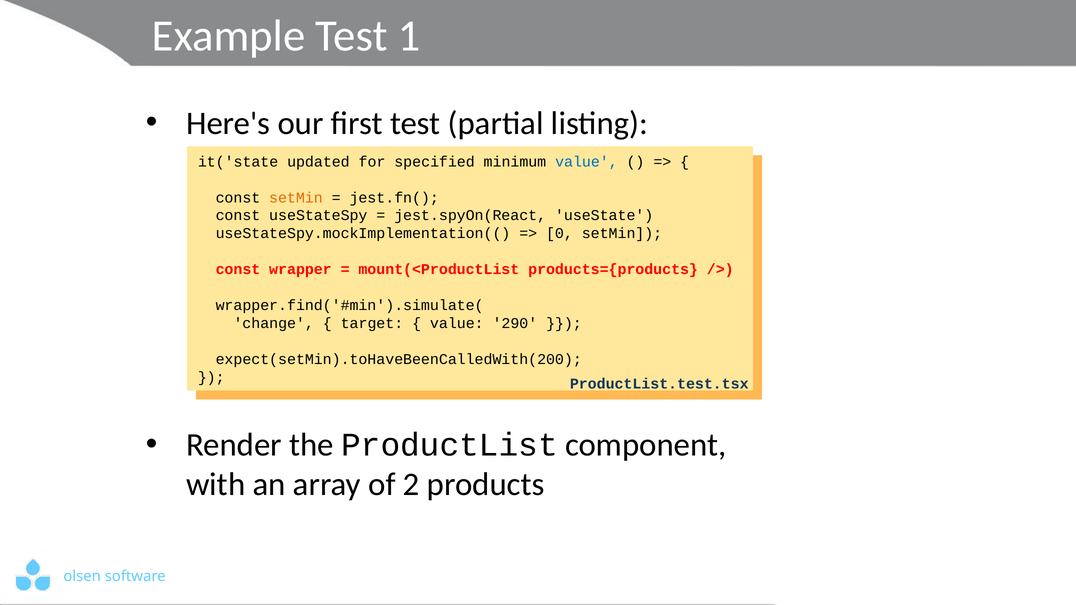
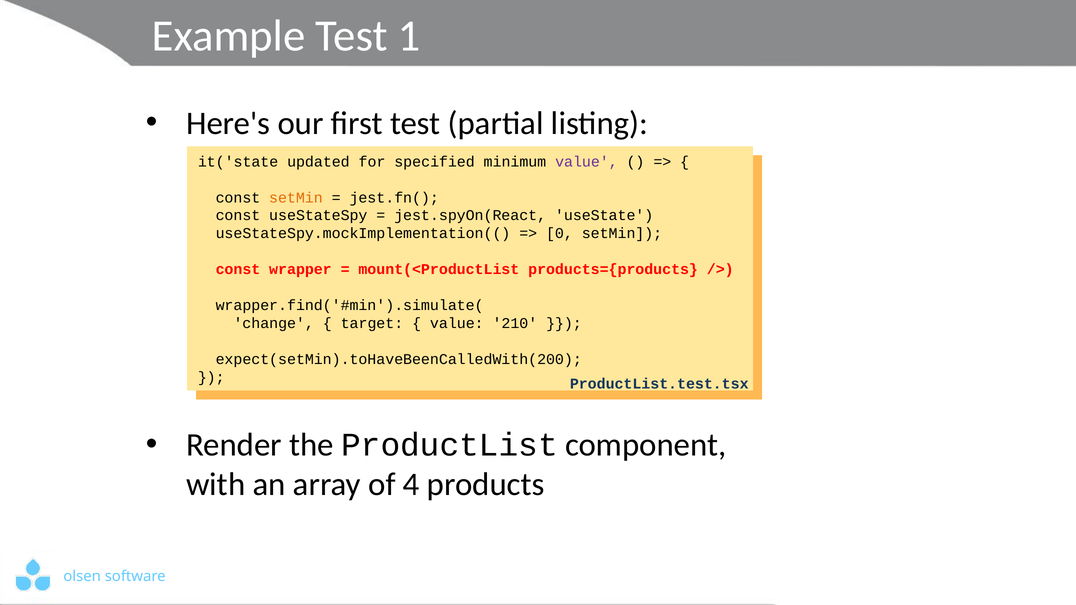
value colour: blue -> purple (586, 162)
290: 290 -> 210 (515, 323)
2: 2 -> 4 (411, 485)
